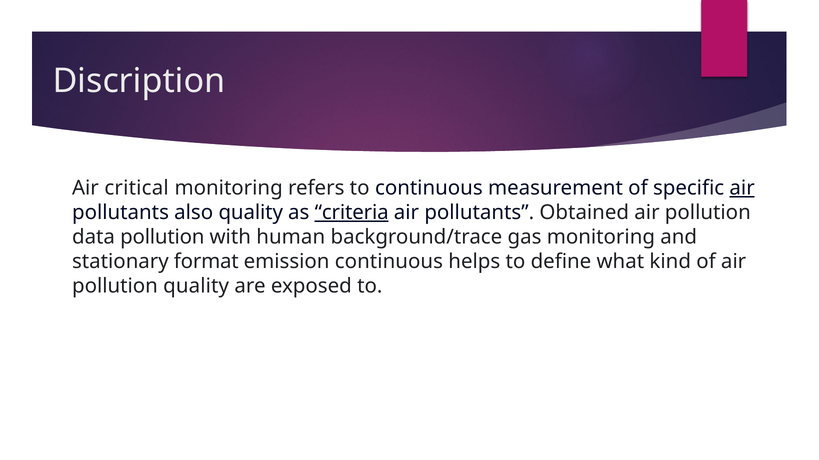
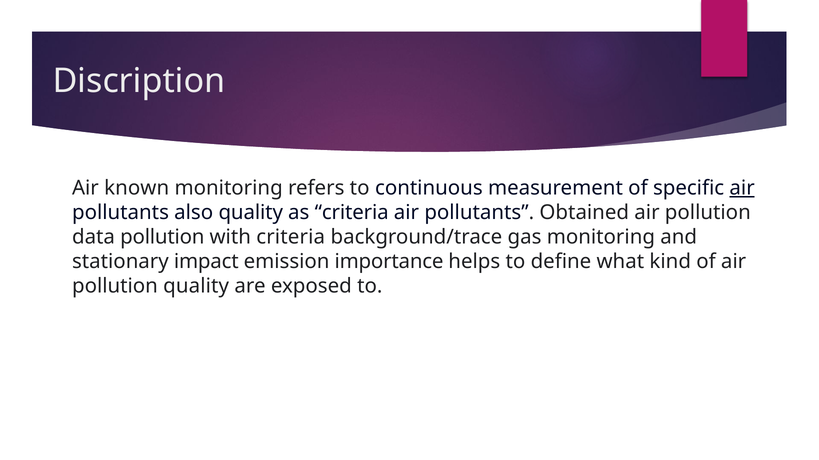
critical: critical -> known (137, 188)
criteria underline: present -> none (352, 213)
with human: human -> criteria (291, 237)
format: format -> impact (206, 262)
emission continuous: continuous -> importance (389, 262)
